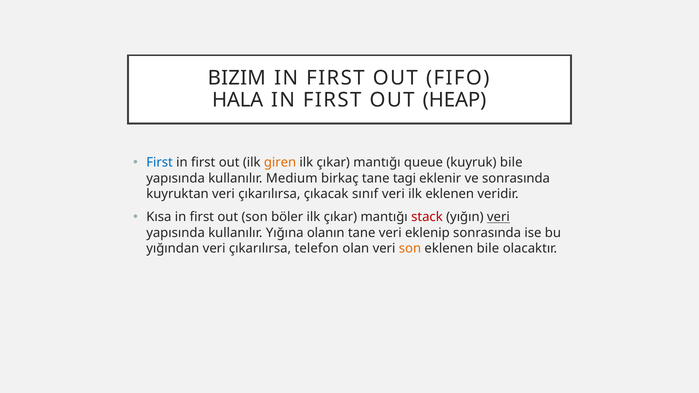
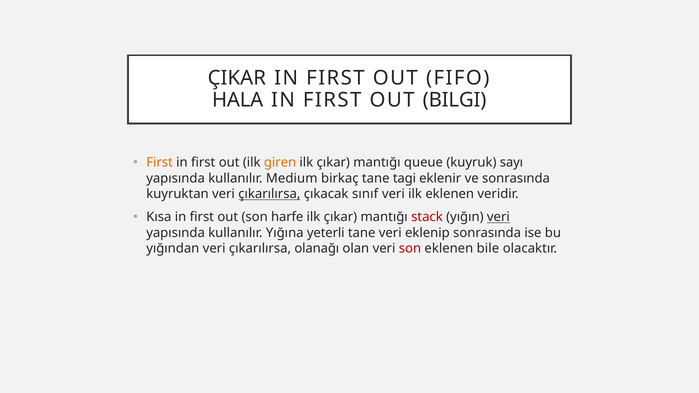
BIZIM: BIZIM -> ÇIKAR (237, 78)
HEAP: HEAP -> BILGI (455, 100)
First colour: blue -> orange (160, 163)
kuyruk bile: bile -> sayı (511, 163)
çıkarılırsa underline: none -> present (269, 194)
böler: böler -> harfe (287, 217)
olanın: olanın -> yeterli (326, 233)
telefon: telefon -> olanağı (317, 249)
son colour: orange -> red (410, 249)
